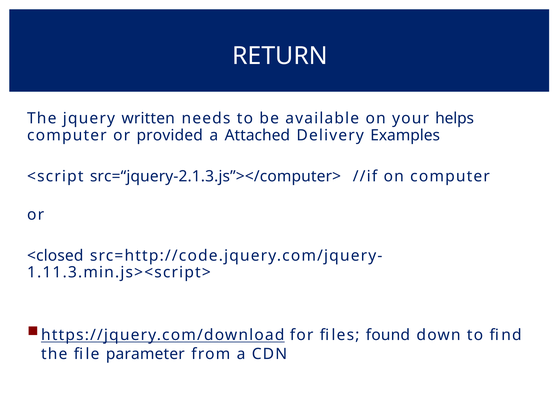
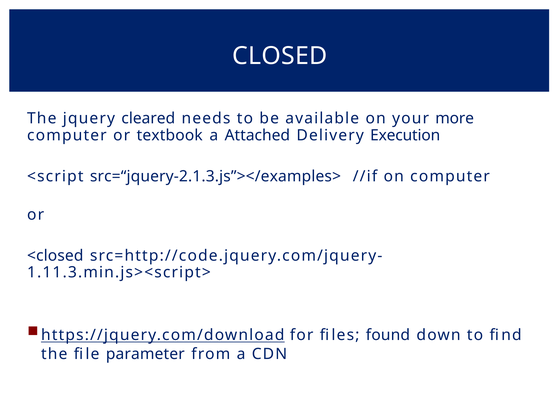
RETURN: RETURN -> CLOSED (280, 56)
written: written -> cleared (148, 119)
helps: helps -> more (455, 119)
provided: provided -> textbook (170, 135)
Examples: Examples -> Execution (405, 135)
src=“jquery-2.1.3.js”></computer>: src=“jquery-2.1.3.js”></computer> -> src=“jquery-2.1.3.js”></examples> (215, 176)
